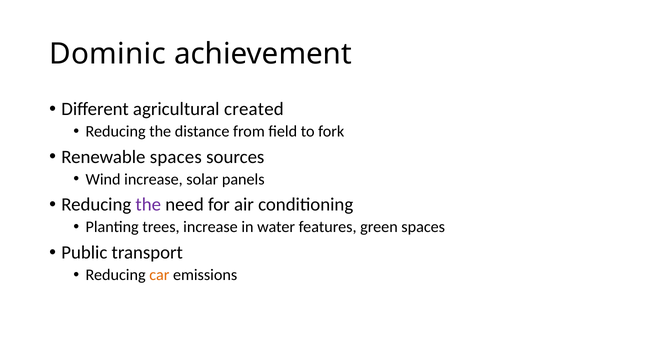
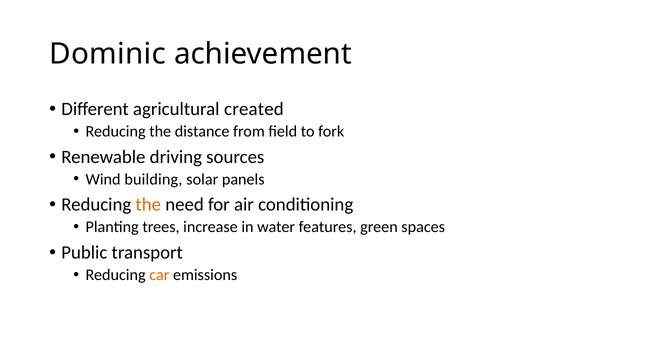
Renewable spaces: spaces -> driving (176, 157)
Wind increase: increase -> building (153, 179)
the colour: purple -> orange (148, 205)
